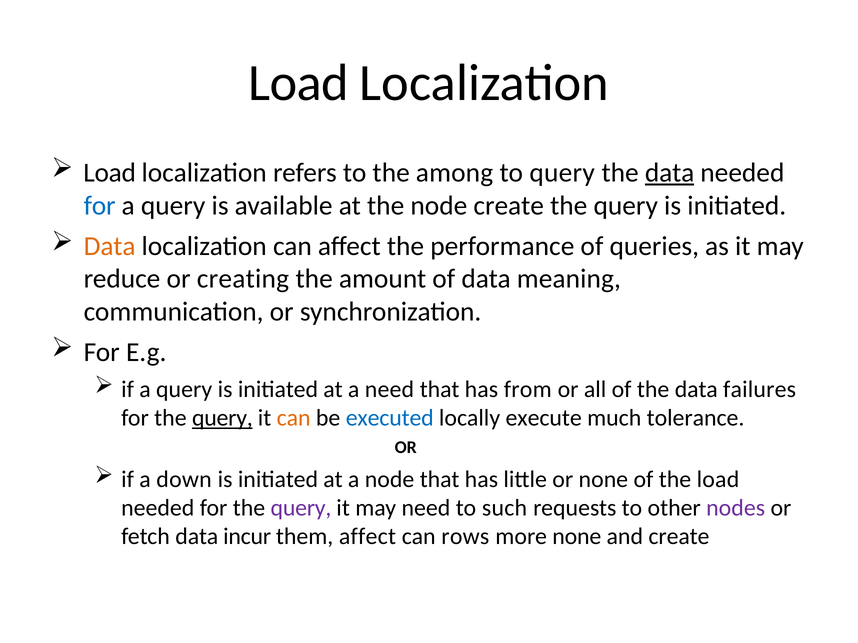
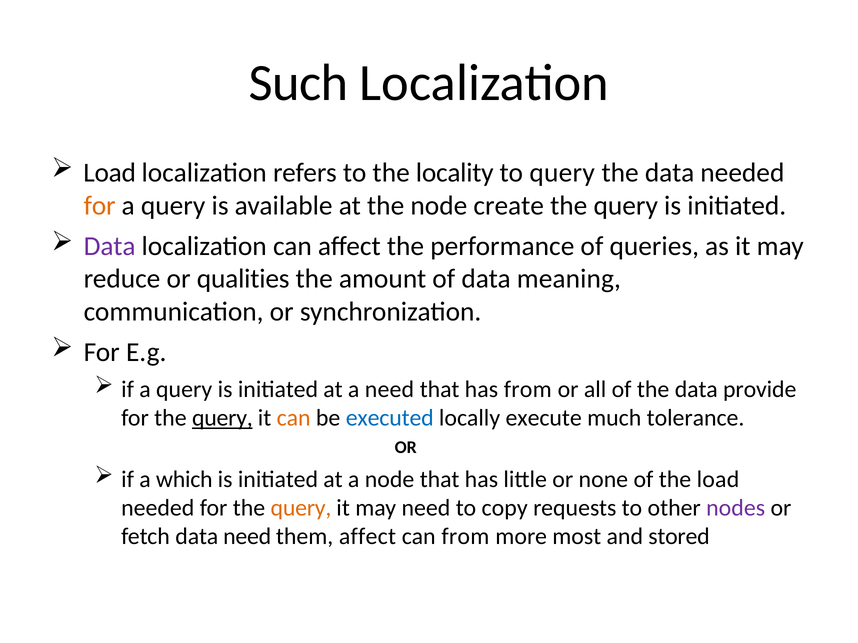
Load: Load -> Such (298, 83)
among: among -> locality (455, 173)
data underline: present -> none (670, 173)
for colour: blue -> orange (100, 206)
Data colour: orange -> purple (110, 246)
creating: creating -> qualities (243, 279)
failures: failures -> provide (760, 390)
down: down -> which (184, 480)
query colour: purple -> orange (301, 508)
such: such -> copy (505, 508)
data incur: incur -> need (247, 537)
can rows: rows -> from (465, 537)
more none: none -> most (577, 537)
and create: create -> stored (679, 537)
